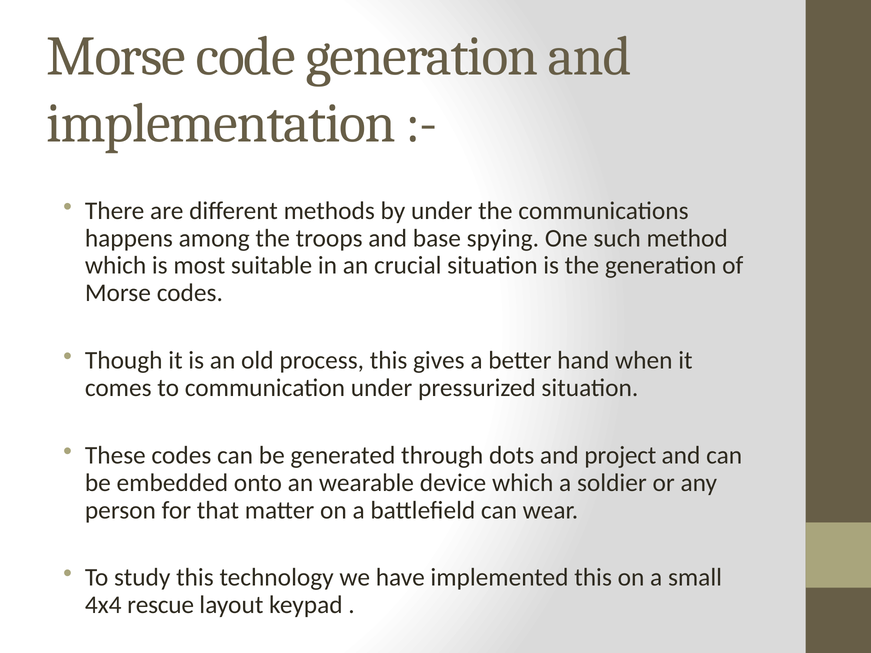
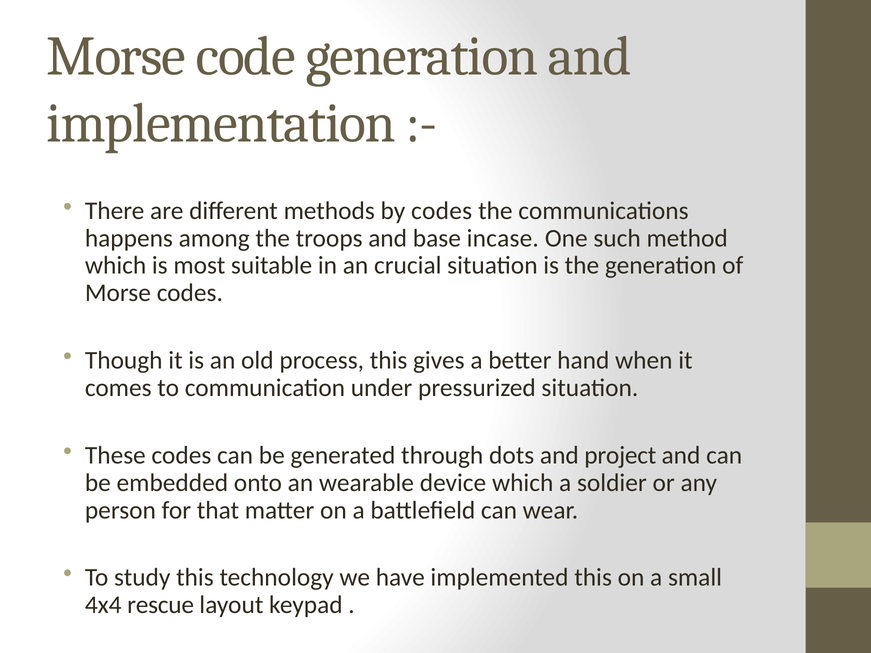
by under: under -> codes (442, 211)
spying: spying -> incase (503, 238)
